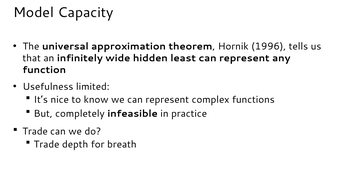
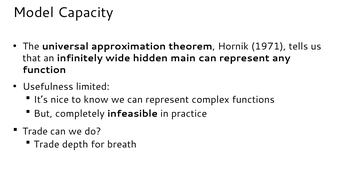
1996: 1996 -> 1971 (269, 46)
least: least -> main (183, 58)
